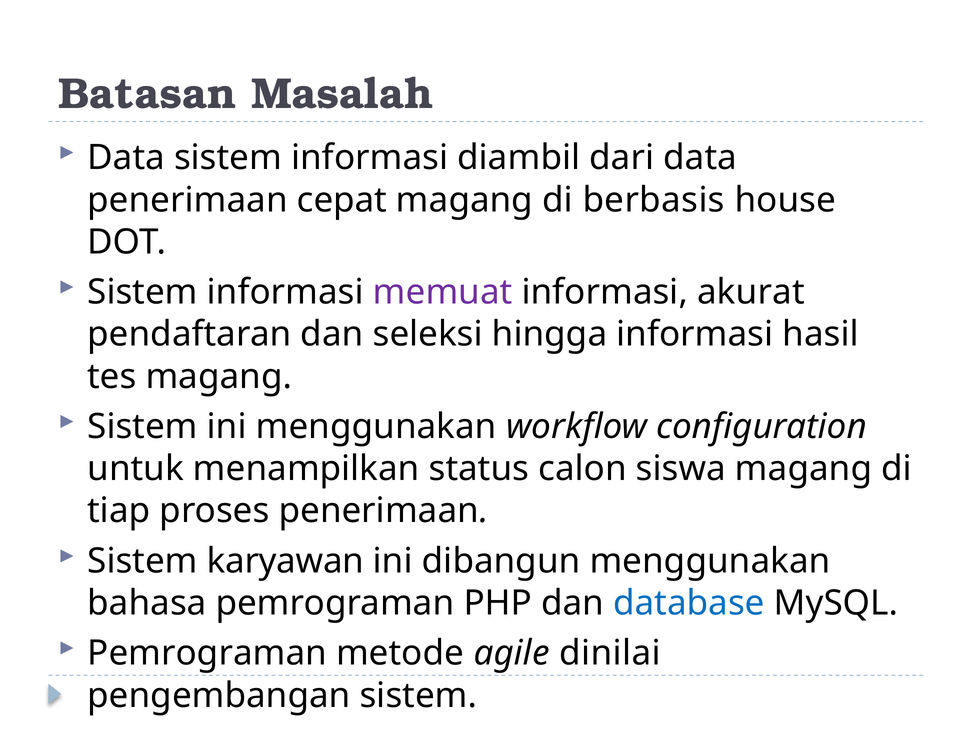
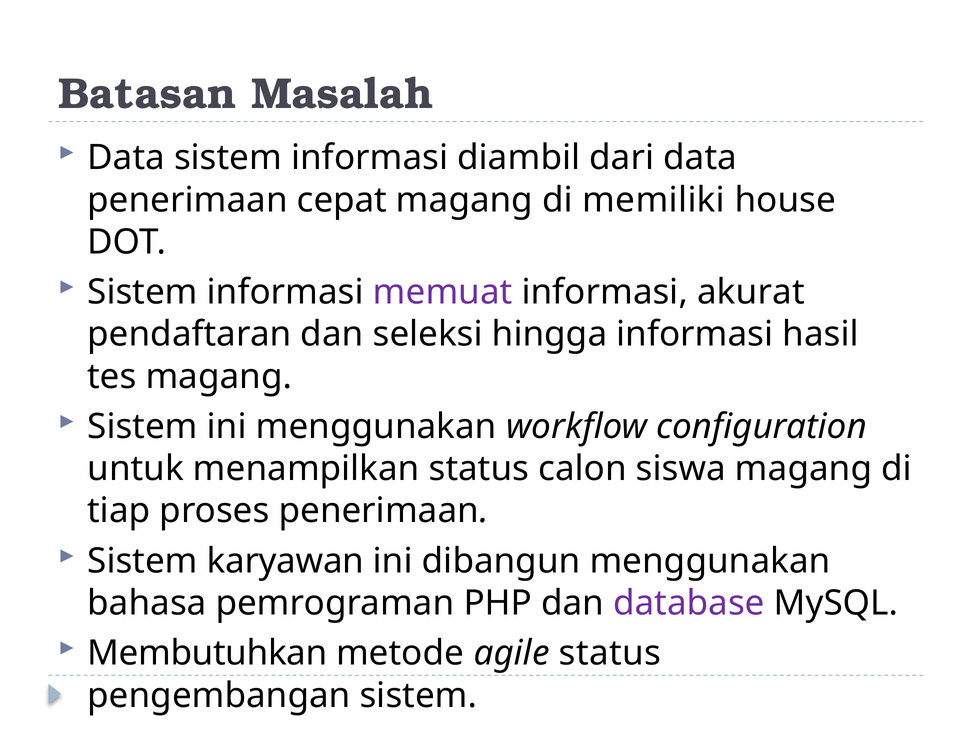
berbasis: berbasis -> memiliki (654, 200)
database colour: blue -> purple (689, 603)
Pemrograman: Pemrograman -> Membutuhkan (207, 653)
agile dinilai: dinilai -> status (610, 653)
